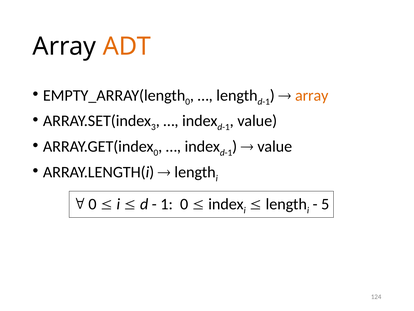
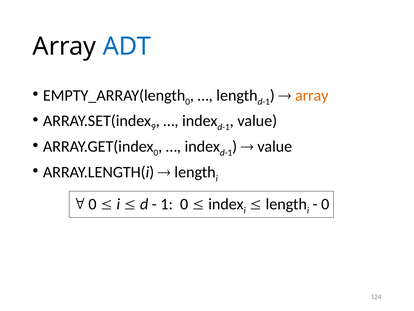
ADT colour: orange -> blue (127, 46)
3: 3 -> 9 (153, 127)
5: 5 -> 0 (325, 204)
